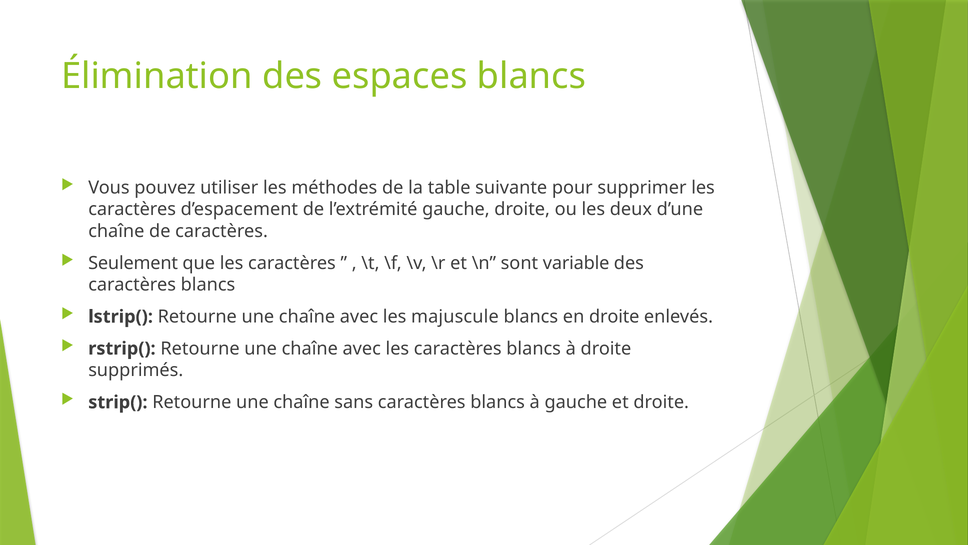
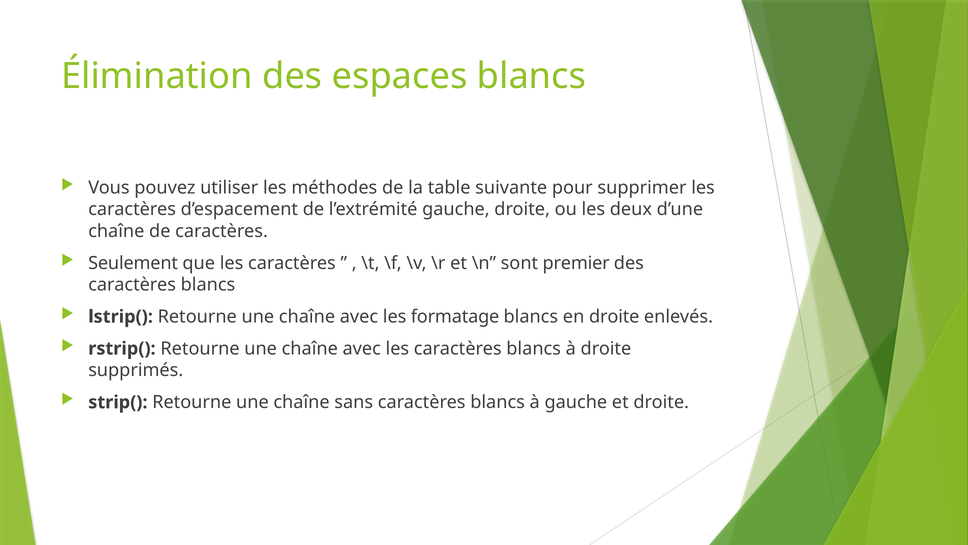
variable: variable -> premier (576, 263)
majuscule: majuscule -> formatage (455, 316)
